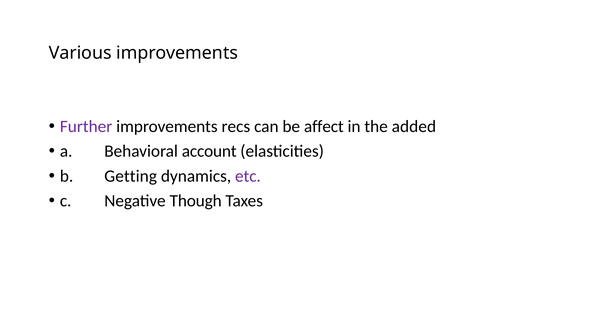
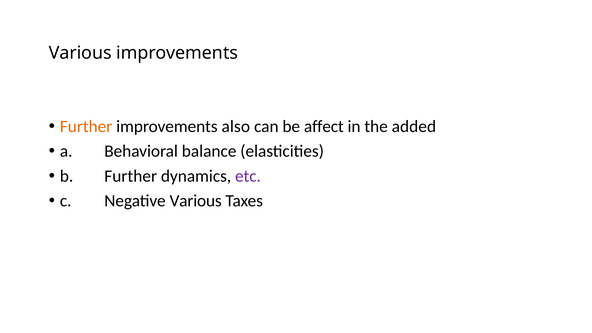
Further colour: purple -> orange (86, 126)
recs: recs -> also (236, 126)
account: account -> balance (209, 151)
b Getting: Getting -> Further (131, 176)
Negative Though: Though -> Various (196, 201)
